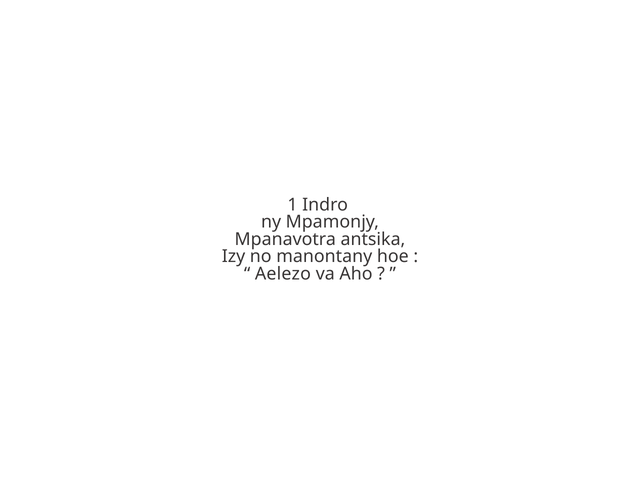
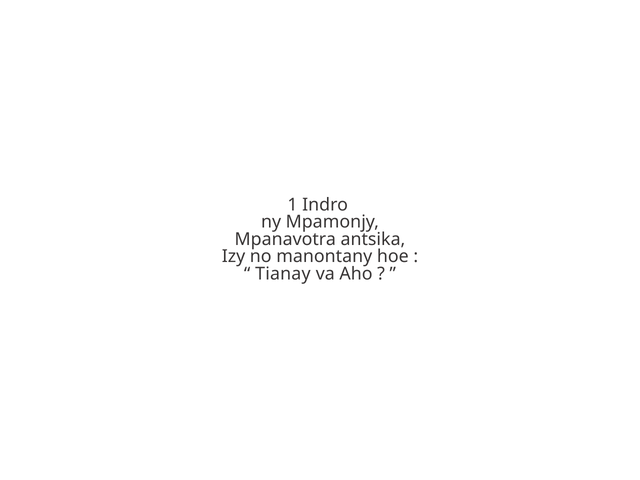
Aelezo: Aelezo -> Tianay (283, 274)
